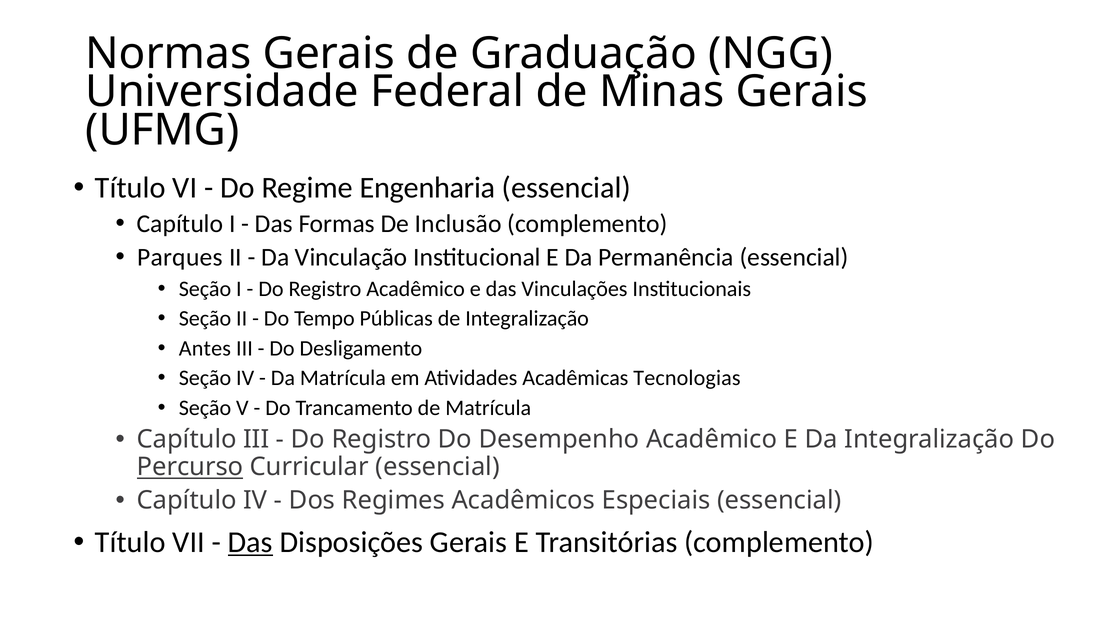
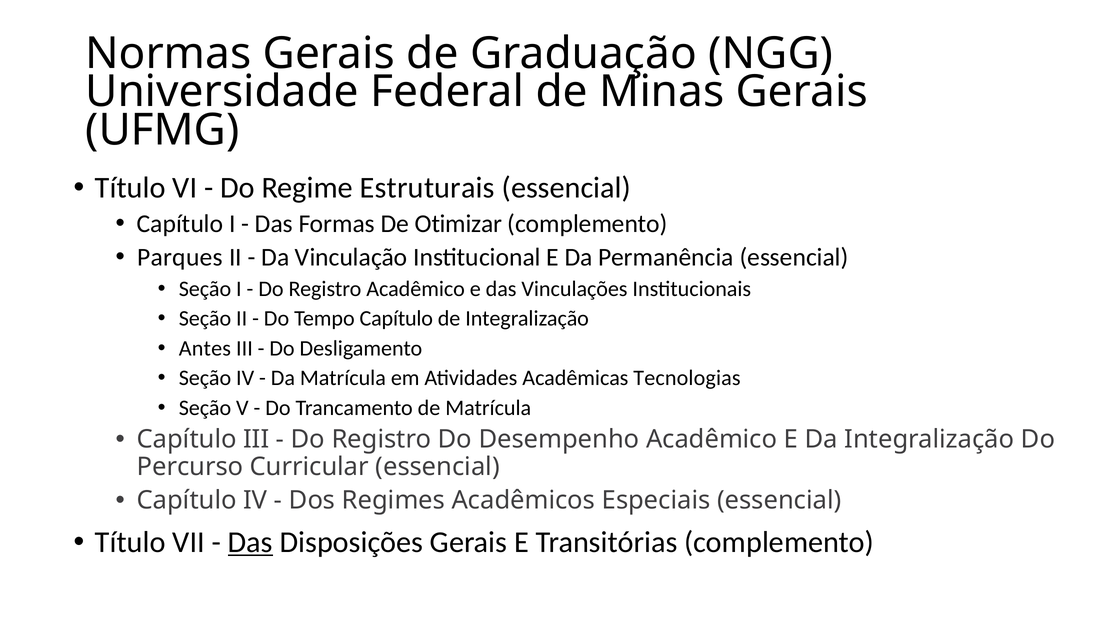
Engenharia: Engenharia -> Estruturais (427, 188)
Inclusão: Inclusão -> Otimizar (458, 224)
Tempo Públicas: Públicas -> Capítulo (396, 319)
Percurso underline: present -> none (190, 467)
